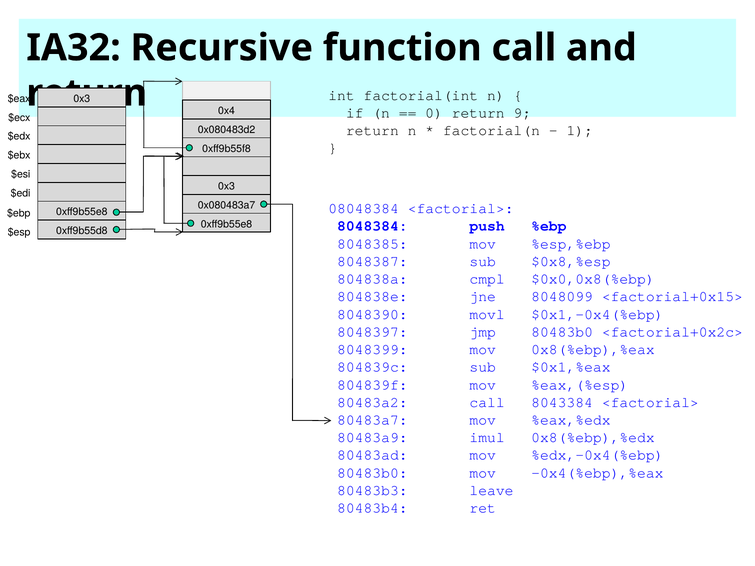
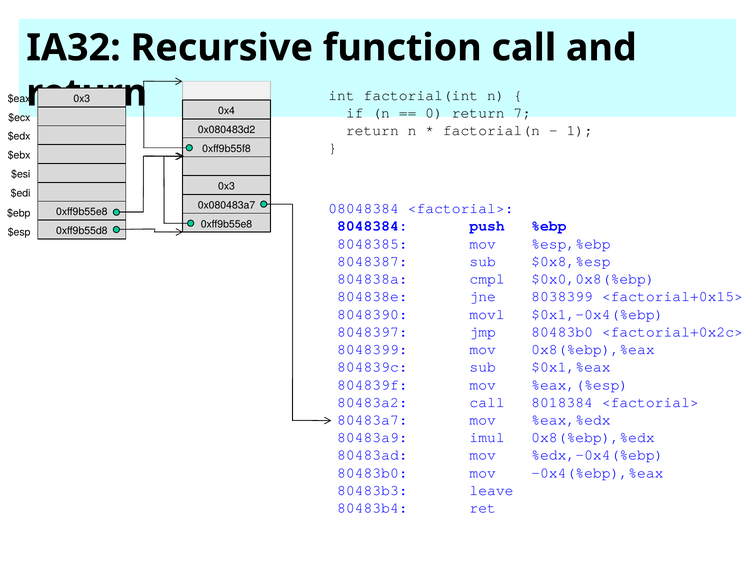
9: 9 -> 7 (522, 113)
8048099: 8048099 -> 8038399 (562, 297)
8043384: 8043384 -> 8018384 (562, 402)
